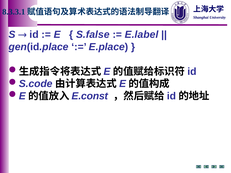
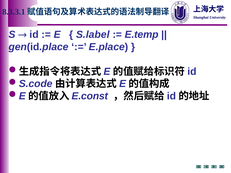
S.false: S.false -> S.label (93, 35)
E.label: E.label -> E.temp (142, 35)
